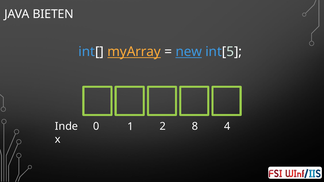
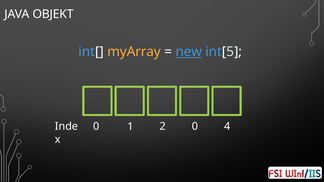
BIETEN: BIETEN -> OBJEKT (53, 14)
myArray underline: present -> none (134, 52)
2 8: 8 -> 0 (195, 127)
